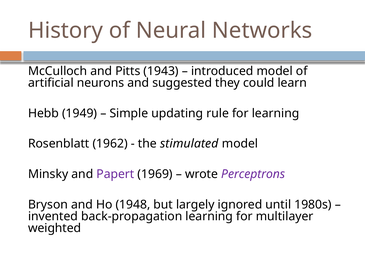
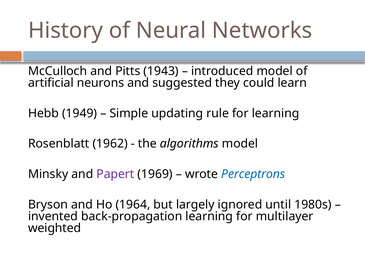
stimulated: stimulated -> algorithms (189, 144)
Perceptrons colour: purple -> blue (253, 174)
1948: 1948 -> 1964 (133, 204)
